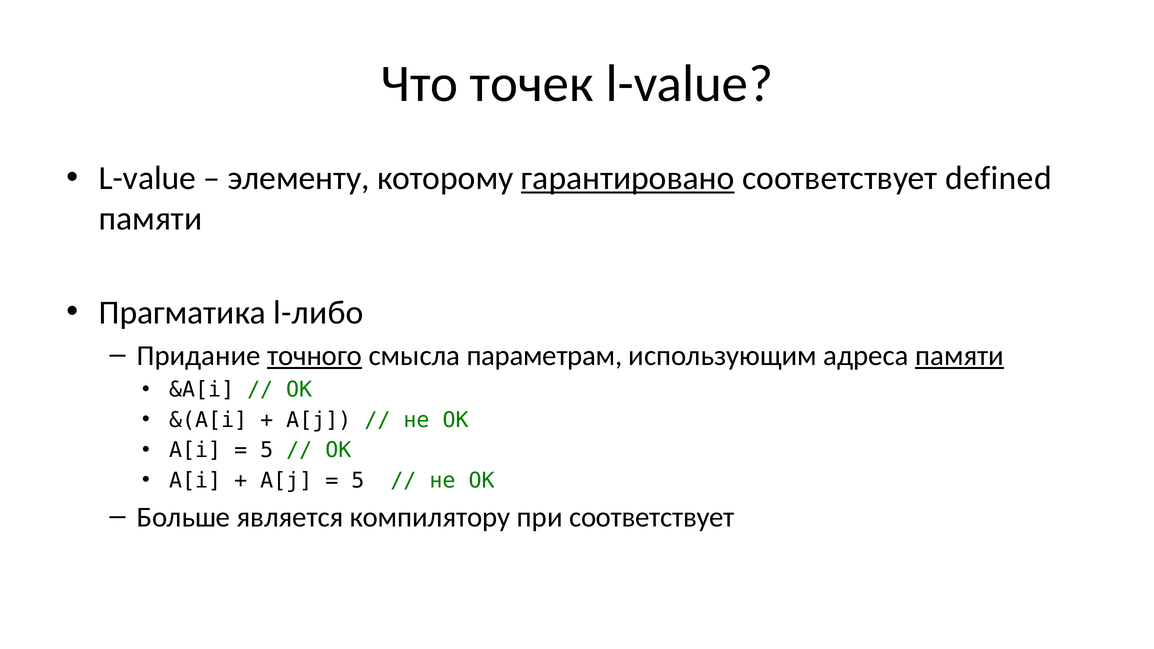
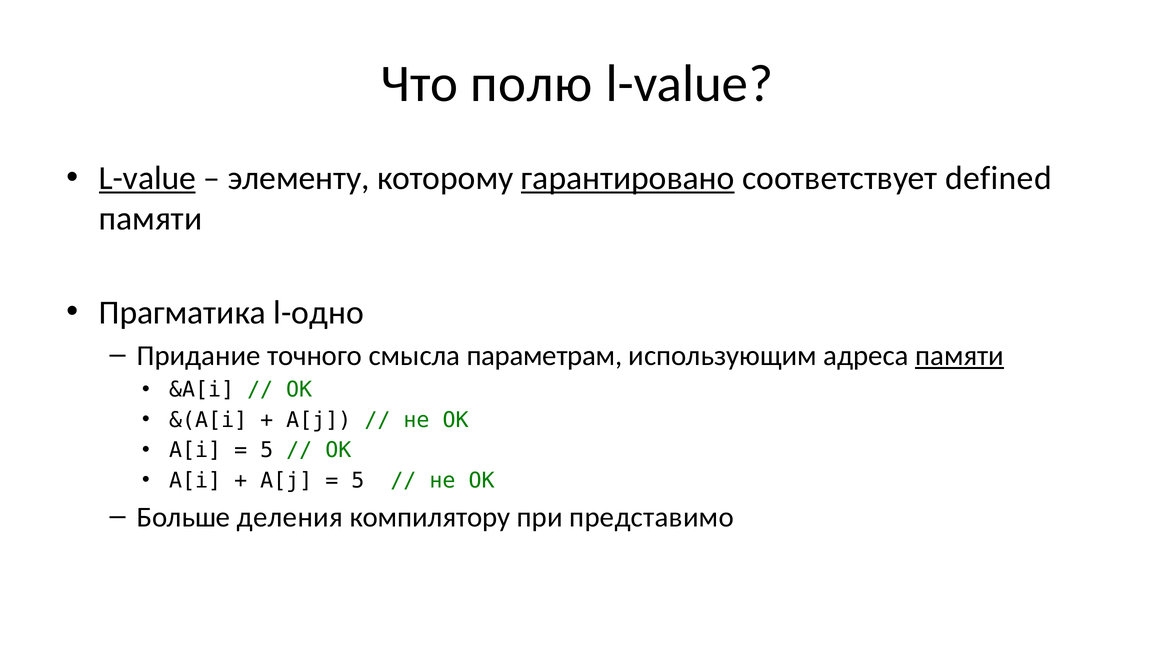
точек: точек -> полю (531, 84)
L-value underline: none -> present (147, 178)
l-либо: l-либо -> l-одно (319, 313)
точного underline: present -> none (315, 356)
является: является -> деления (290, 517)
при соответствует: соответствует -> представимо (652, 517)
